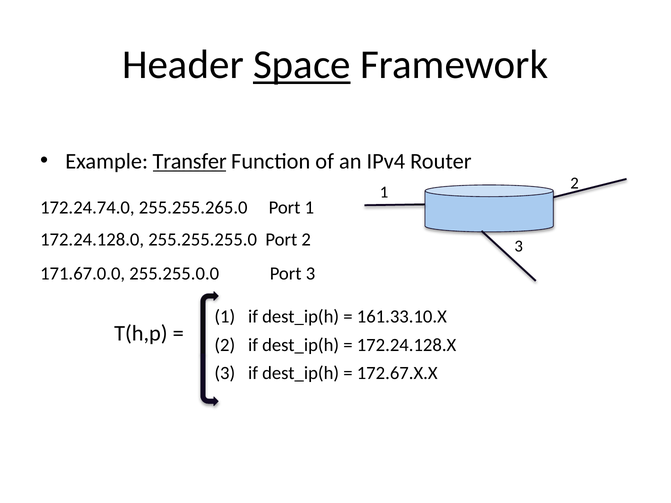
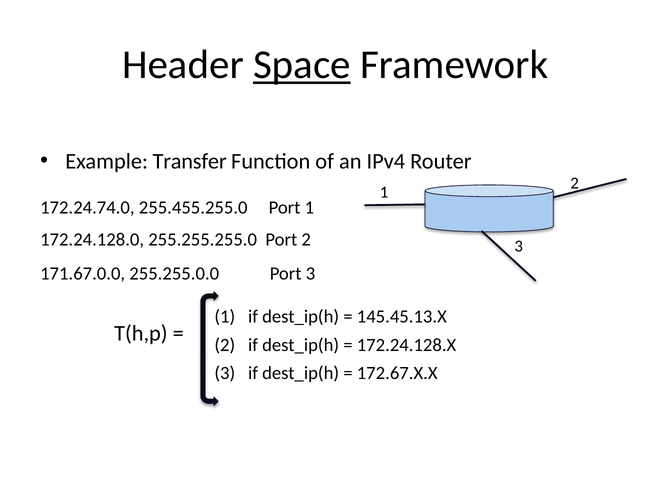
Transfer underline: present -> none (190, 161)
255.255.265.0: 255.255.265.0 -> 255.455.255.0 (193, 208)
161.33.10.X: 161.33.10.X -> 145.45.13.X (402, 317)
